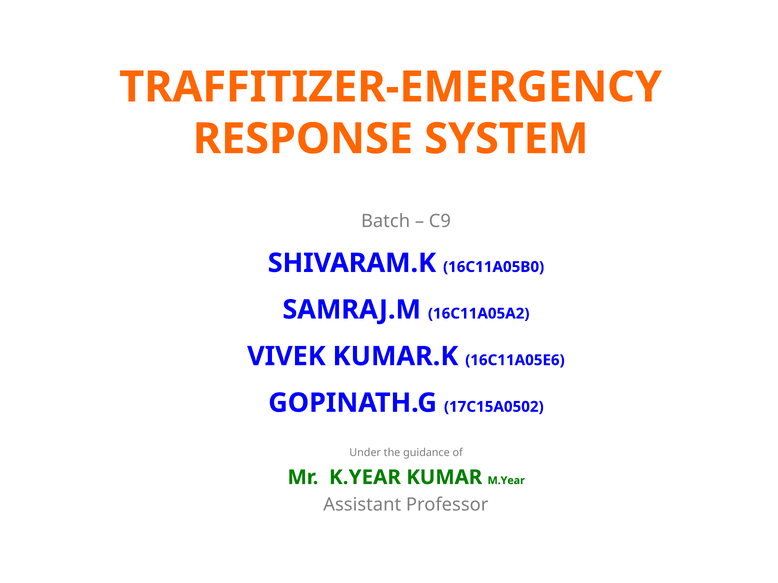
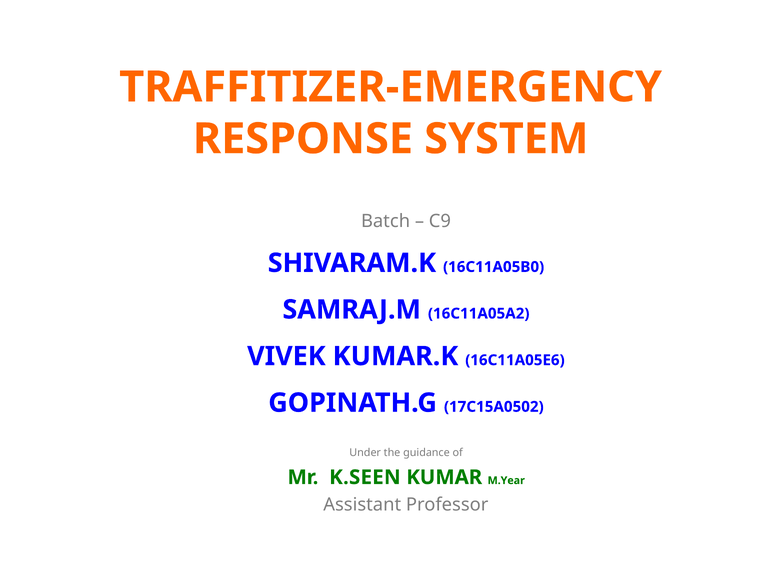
K.YEAR: K.YEAR -> K.SEEN (365, 478)
